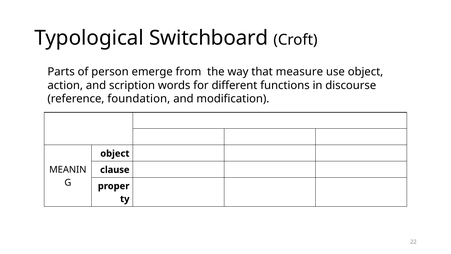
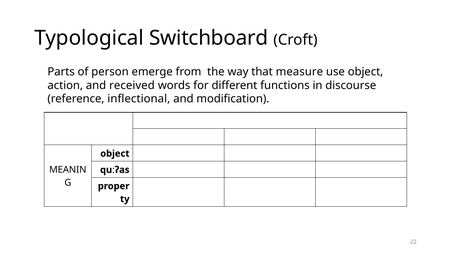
scription: scription -> received (132, 85)
foundation: foundation -> inflectional (139, 99)
clause: clause -> quːʔas (115, 170)
